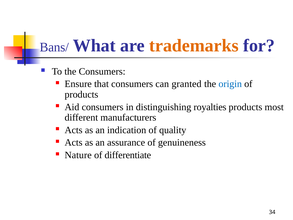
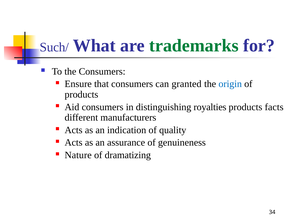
Bans/: Bans/ -> Such/ (54, 47)
trademarks colour: orange -> green (194, 45)
most: most -> facts (274, 107)
differentiate: differentiate -> dramatizing (128, 155)
